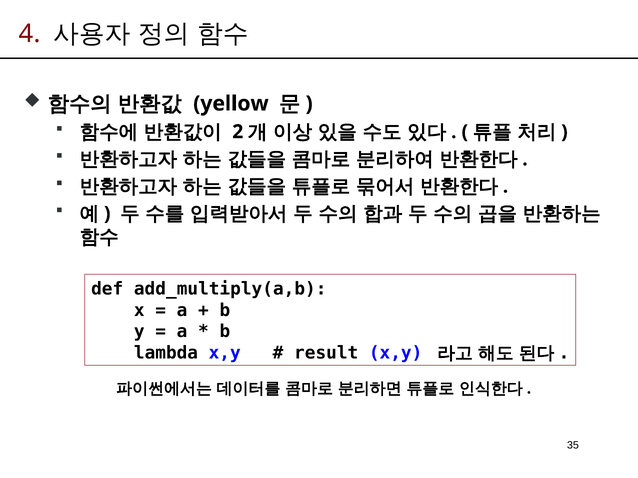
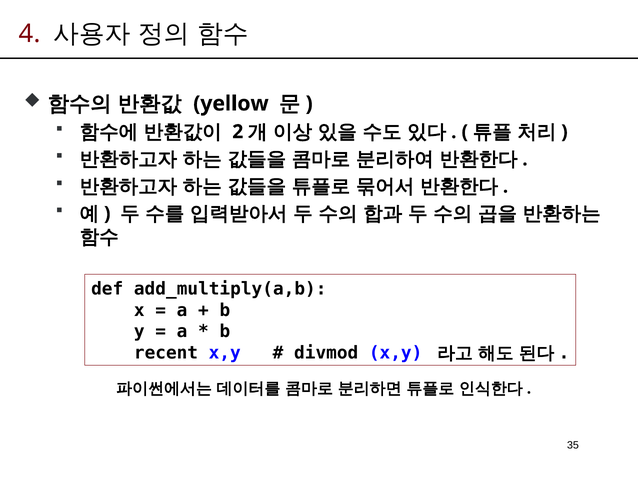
lambda: lambda -> recent (166, 353)
result: result -> divmod (326, 353)
